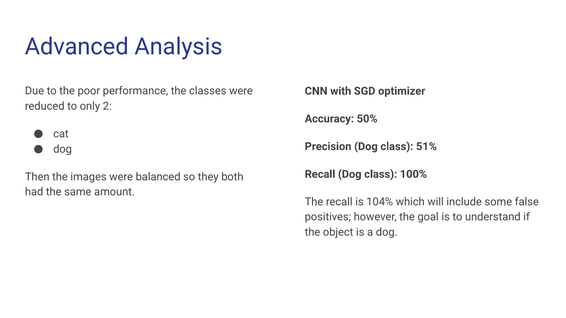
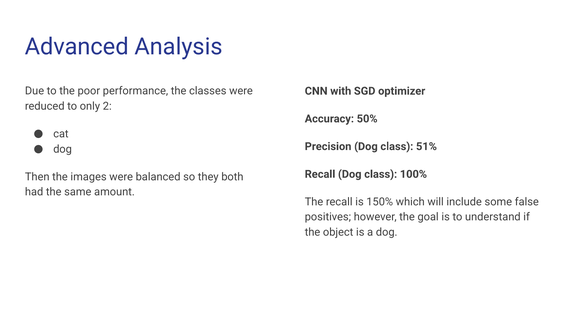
104%: 104% -> 150% (380, 202)
